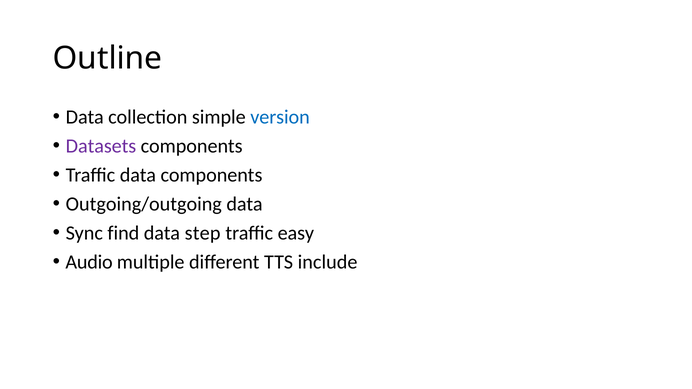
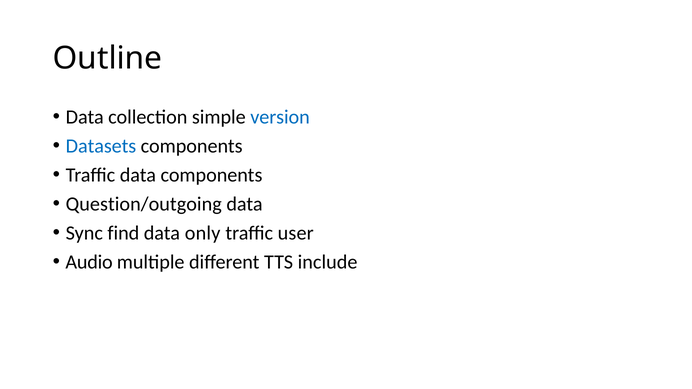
Datasets colour: purple -> blue (101, 146)
Outgoing/outgoing: Outgoing/outgoing -> Question/outgoing (144, 204)
step: step -> only (203, 233)
easy: easy -> user (296, 233)
